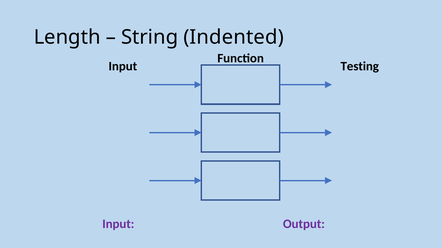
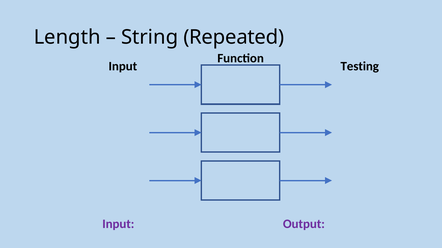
Indented: Indented -> Repeated (234, 37)
